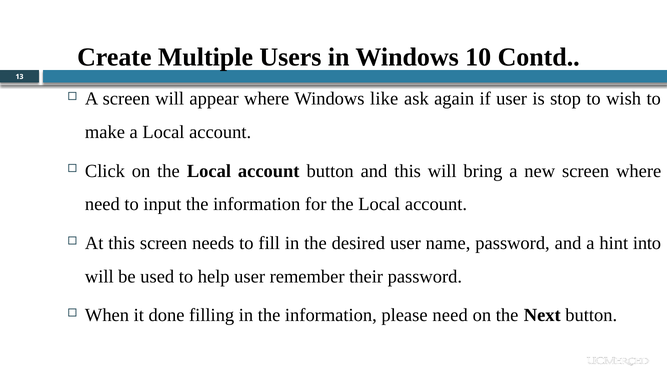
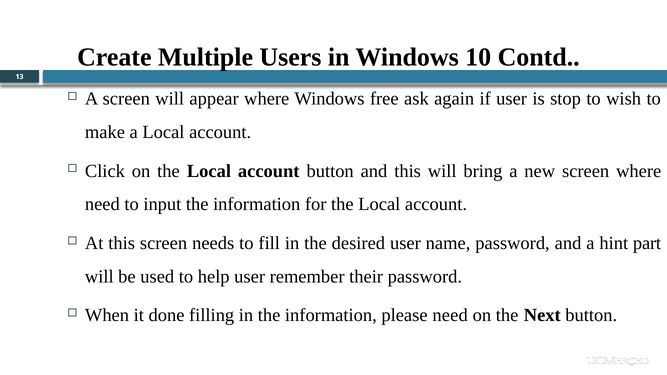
like: like -> free (384, 99)
into: into -> part (647, 243)
